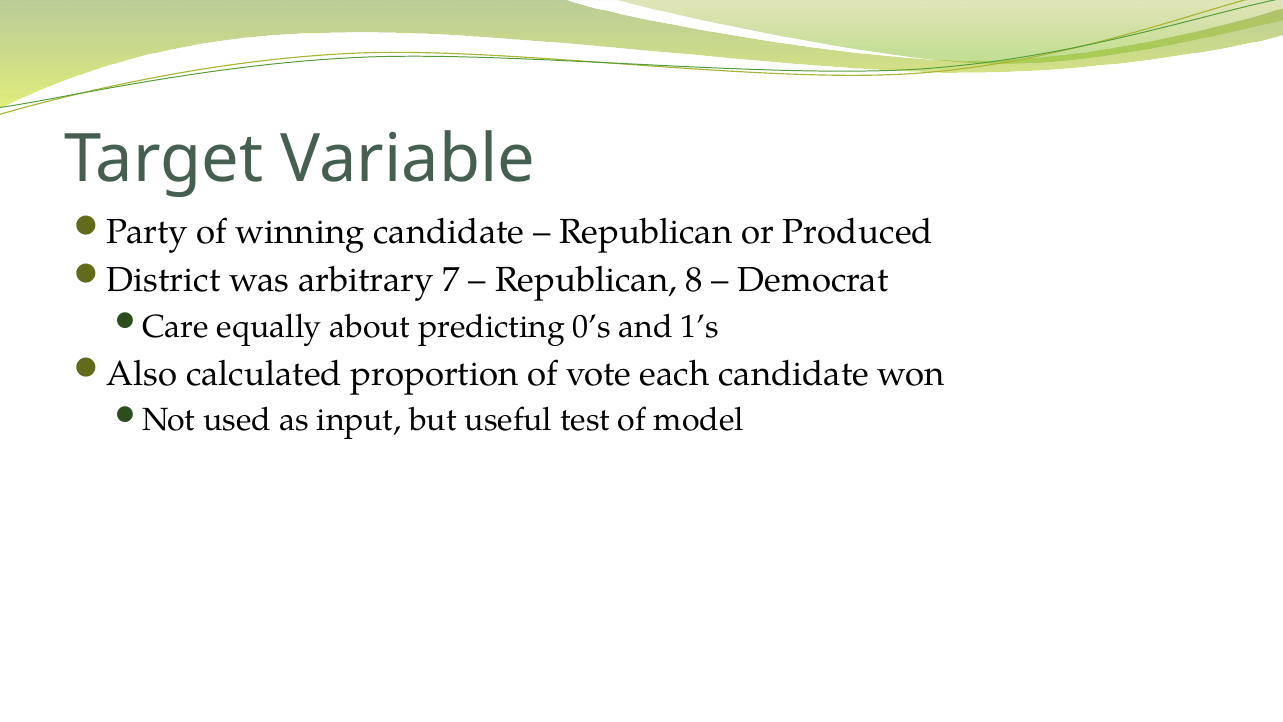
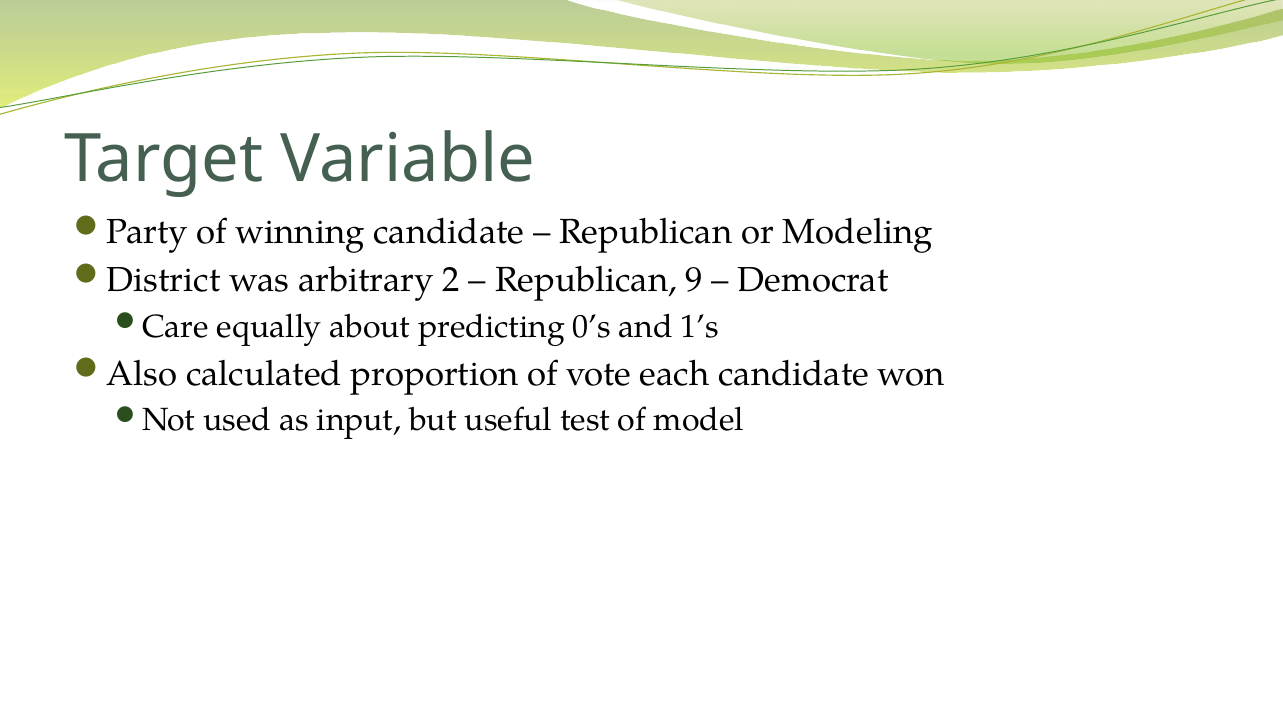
Produced: Produced -> Modeling (858, 232)
7: 7 -> 2 (451, 280)
8: 8 -> 9 (695, 280)
